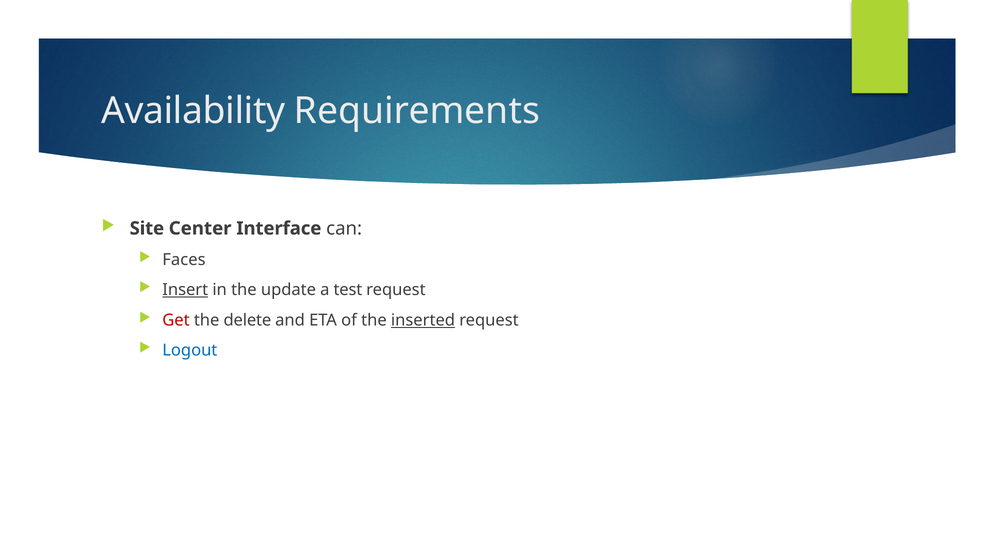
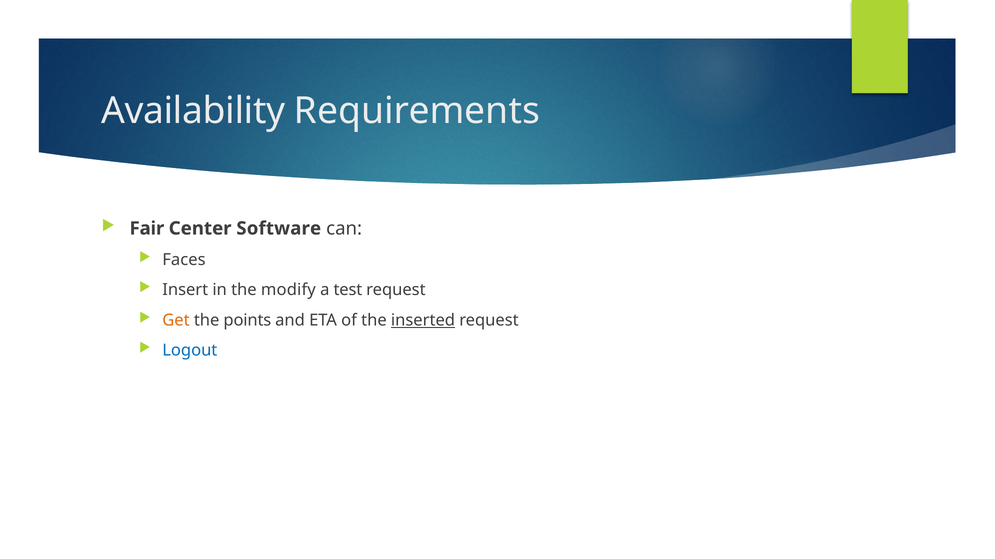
Site: Site -> Fair (147, 229)
Interface: Interface -> Software (279, 229)
Insert underline: present -> none (185, 290)
update: update -> modify (288, 290)
Get colour: red -> orange (176, 321)
delete: delete -> points (247, 321)
